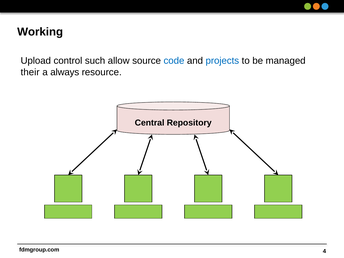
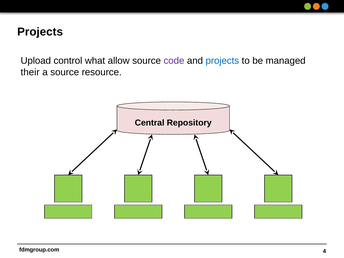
Working: Working -> Projects (40, 32)
such: such -> what (95, 61)
code colour: blue -> purple (174, 61)
a always: always -> source (65, 72)
